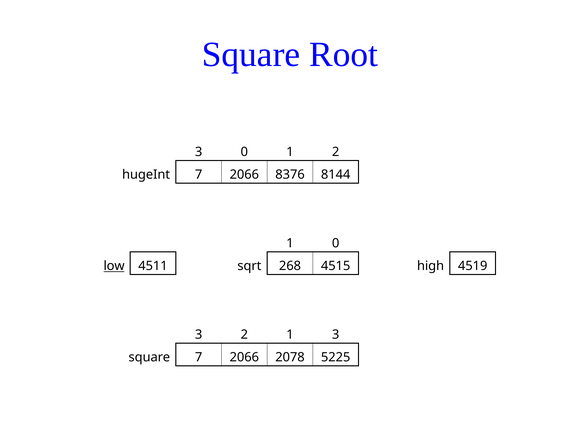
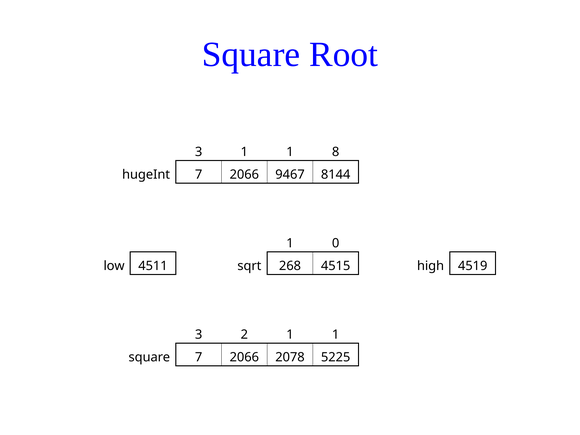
3 0: 0 -> 1 (244, 152)
1 2: 2 -> 8 (336, 152)
8376: 8376 -> 9467 (290, 175)
low underline: present -> none (114, 266)
2 1 3: 3 -> 1 (336, 335)
